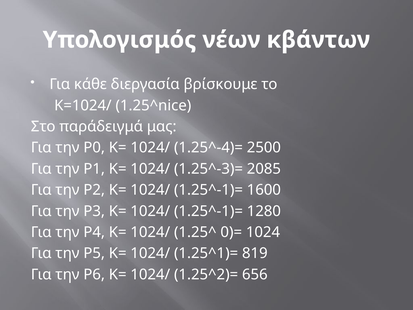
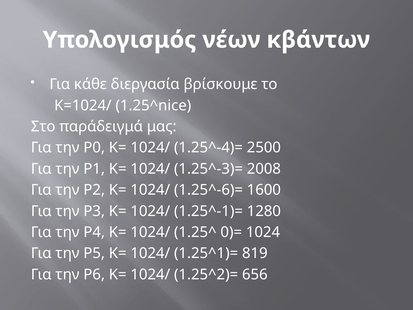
2085: 2085 -> 2008 (264, 169)
P2 Κ= 1024/ 1.25^-1)=: 1.25^-1)= -> 1.25^-6)= (208, 190)
